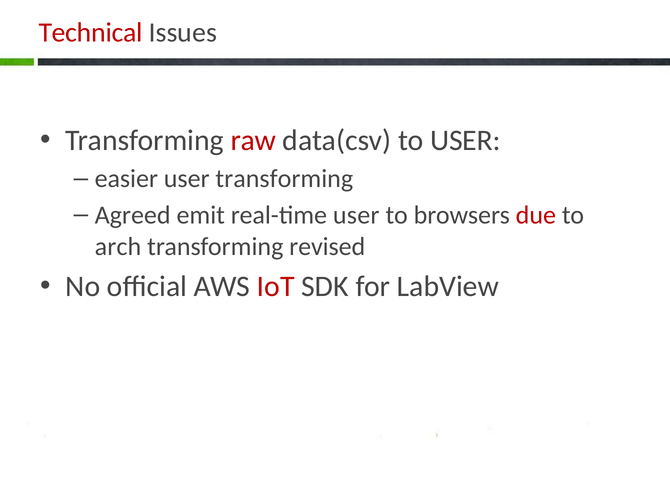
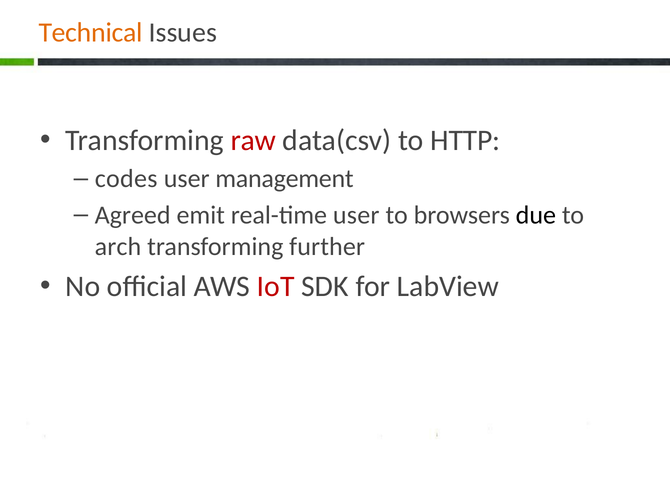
Technical colour: red -> orange (91, 33)
to USER: USER -> HTTP (465, 141)
easier: easier -> codes (126, 179)
user transforming: transforming -> management (284, 179)
due colour: red -> black (536, 216)
revised: revised -> further (327, 247)
